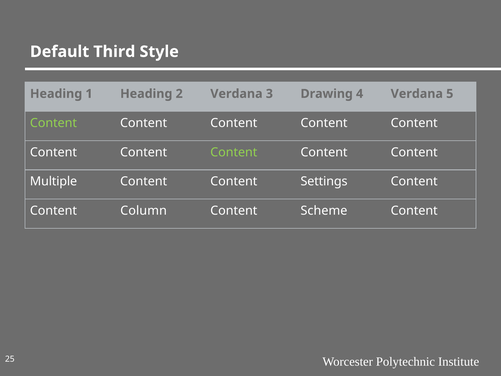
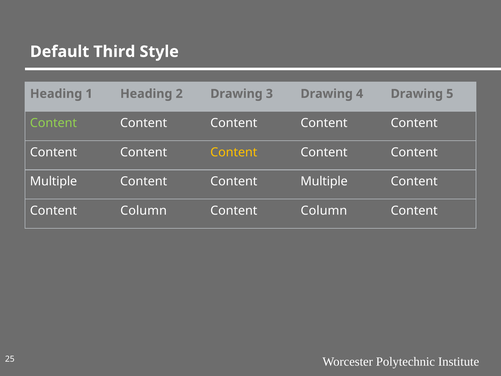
2 Verdana: Verdana -> Drawing (236, 94)
4 Verdana: Verdana -> Drawing (417, 94)
Content colour: light green -> yellow (234, 152)
Settings: Settings -> Multiple (324, 181)
Scheme: Scheme -> Column (324, 211)
